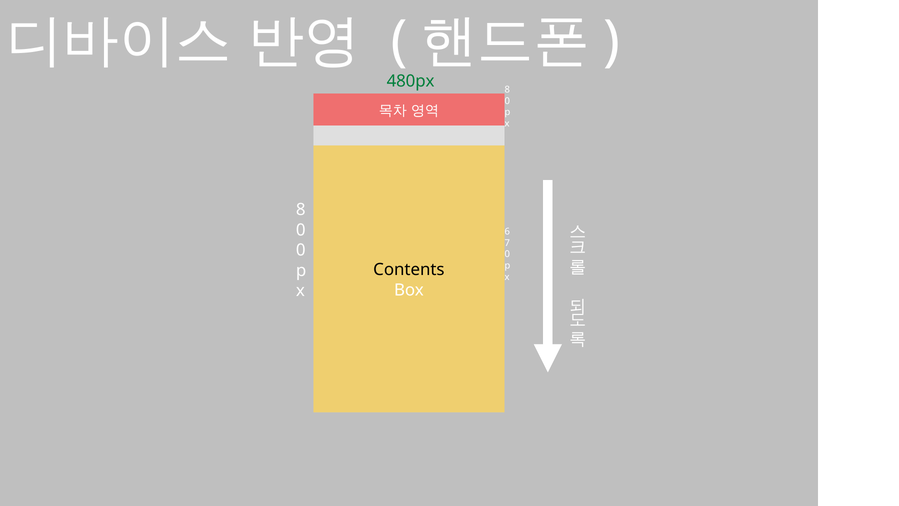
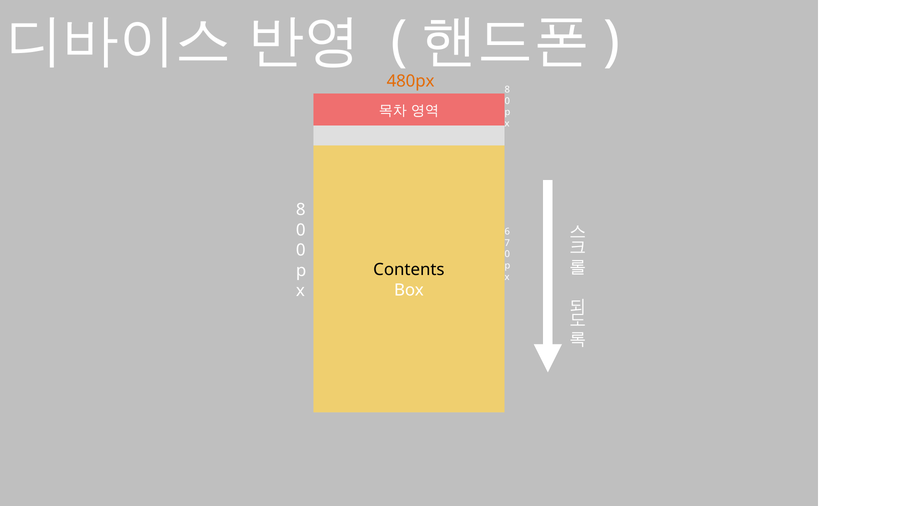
480px colour: green -> orange (411, 81)
